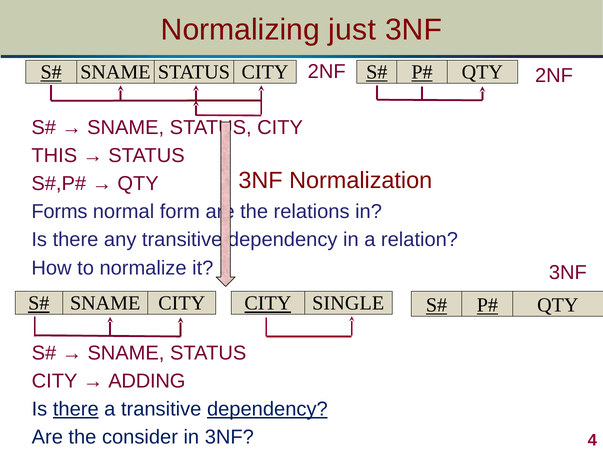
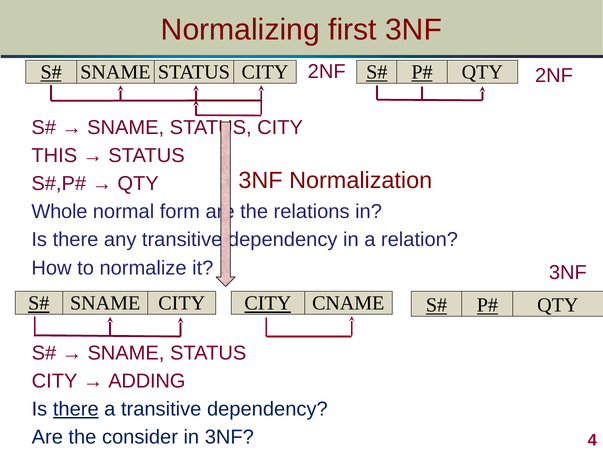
just: just -> first (352, 30)
Forms: Forms -> Whole (59, 212)
SINGLE: SINGLE -> CNAME (348, 304)
dependency underline: present -> none (267, 409)
